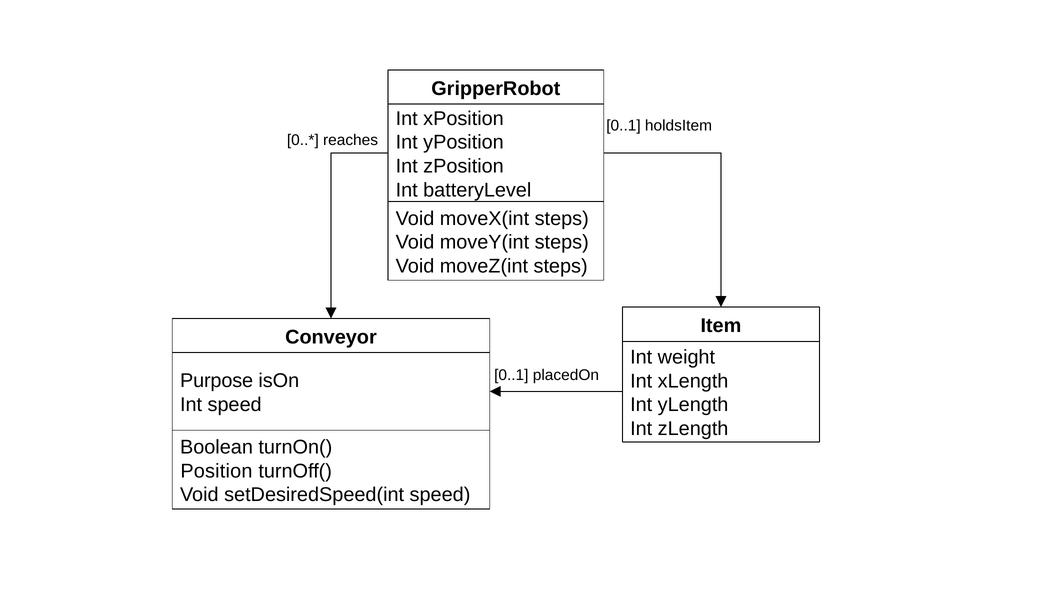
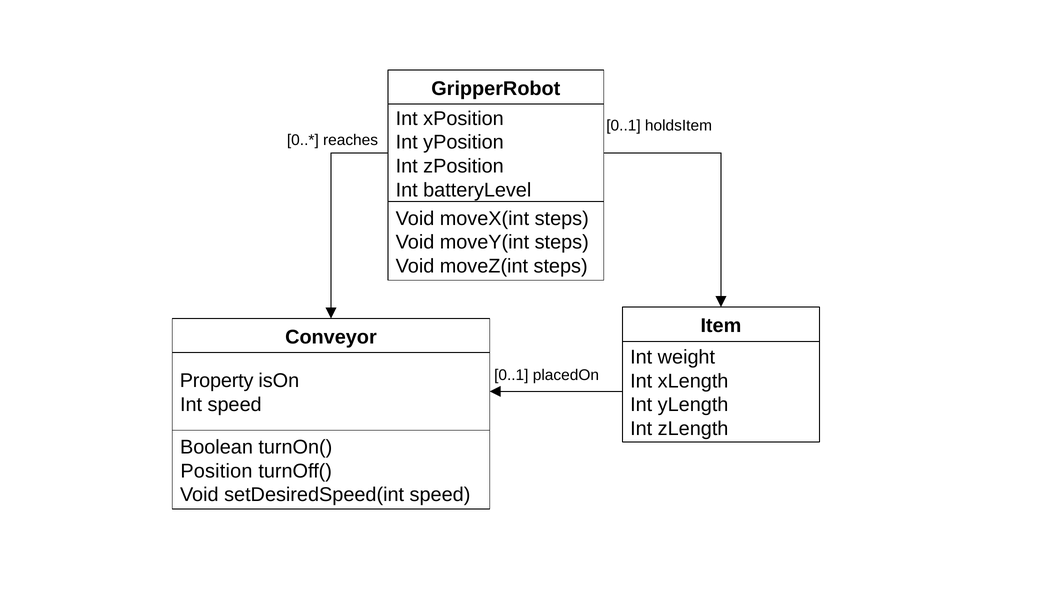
Purpose: Purpose -> Property (217, 381)
